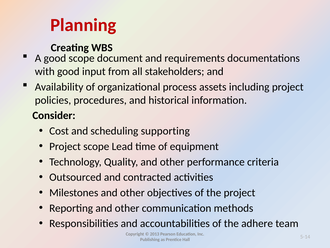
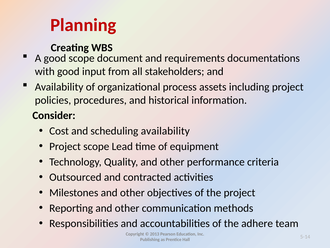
scheduling supporting: supporting -> availability (165, 131)
